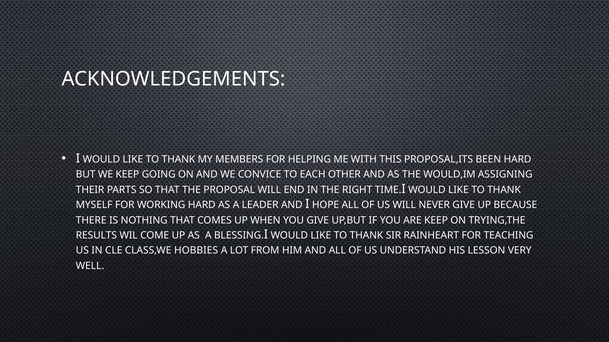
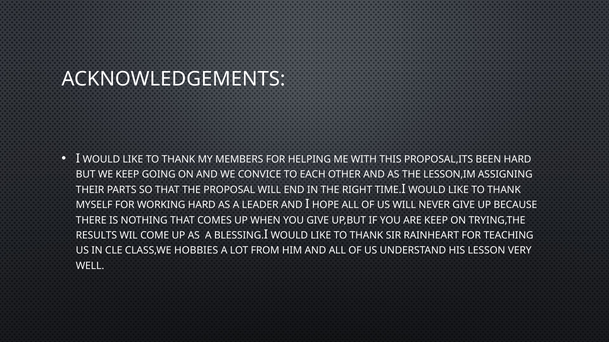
WOULD,IM: WOULD,IM -> LESSON,IM (449, 175)
